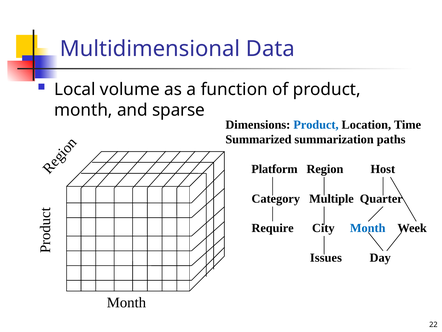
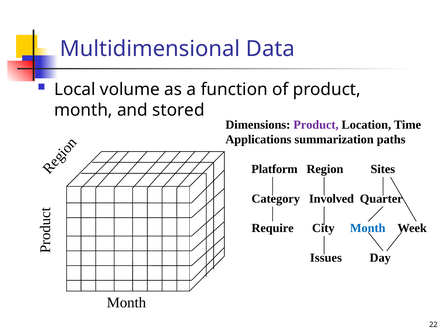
sparse: sparse -> stored (178, 110)
Product colour: blue -> purple (316, 125)
Summarized: Summarized -> Applications (258, 139)
Host: Host -> Sites (383, 169)
Multiple: Multiple -> Involved (331, 198)
